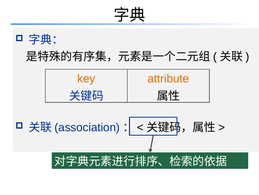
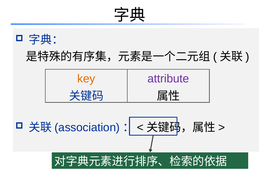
attribute colour: orange -> purple (168, 78)
